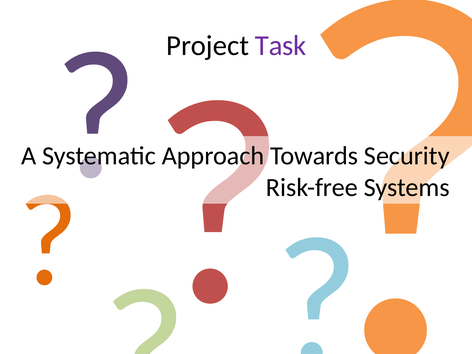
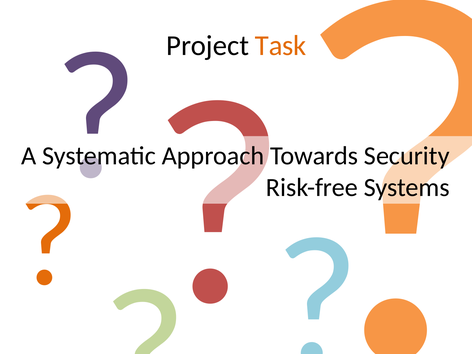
Task colour: purple -> orange (281, 46)
